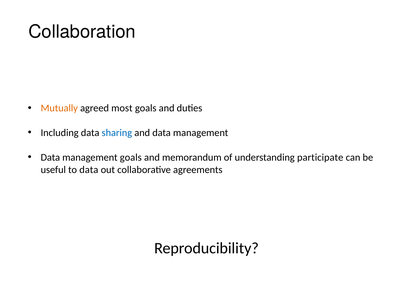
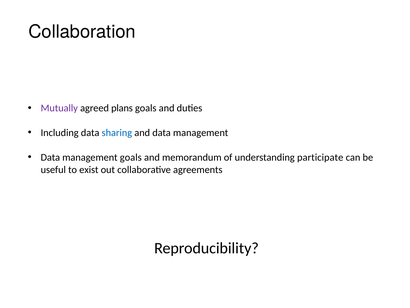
Mutually colour: orange -> purple (59, 108)
most: most -> plans (122, 108)
to data: data -> exist (89, 169)
